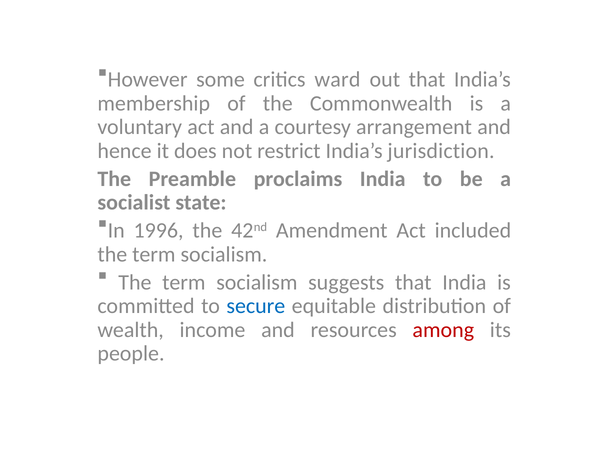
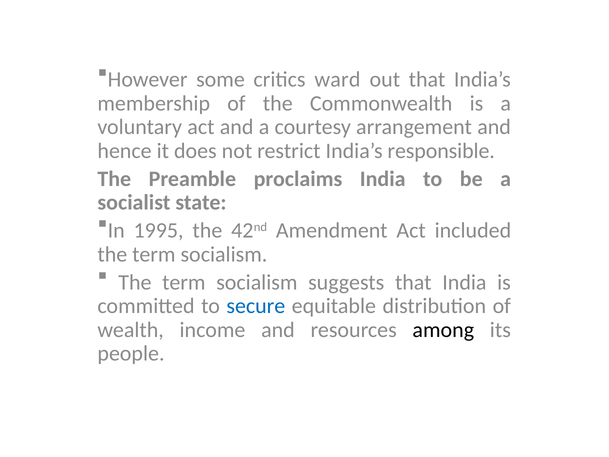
jurisdiction: jurisdiction -> responsible (441, 151)
1996: 1996 -> 1995 (159, 231)
among colour: red -> black (443, 330)
